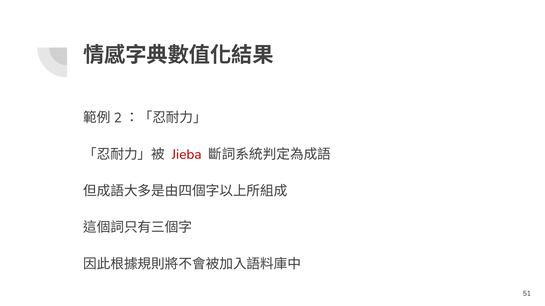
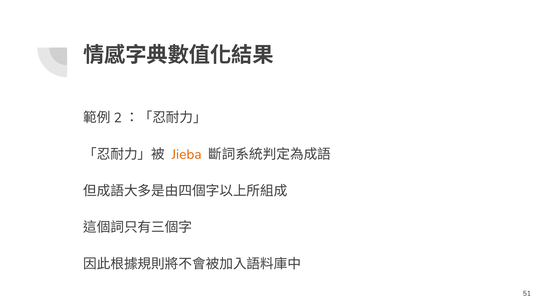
Jieba colour: red -> orange (187, 155)
